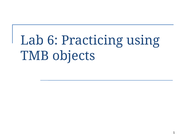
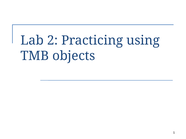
6: 6 -> 2 (53, 41)
